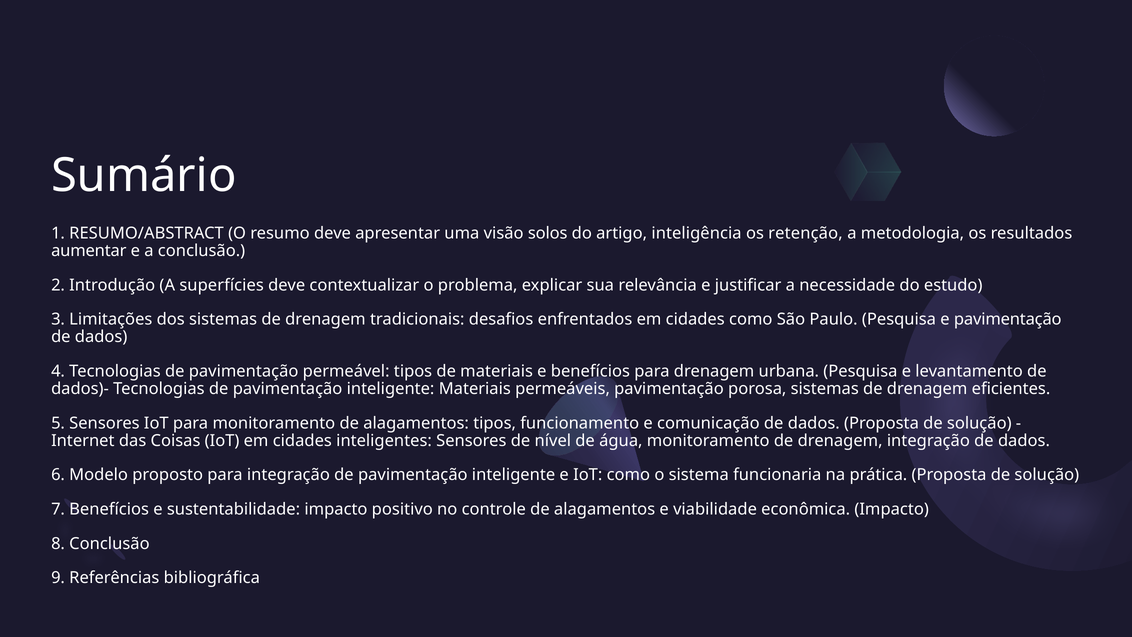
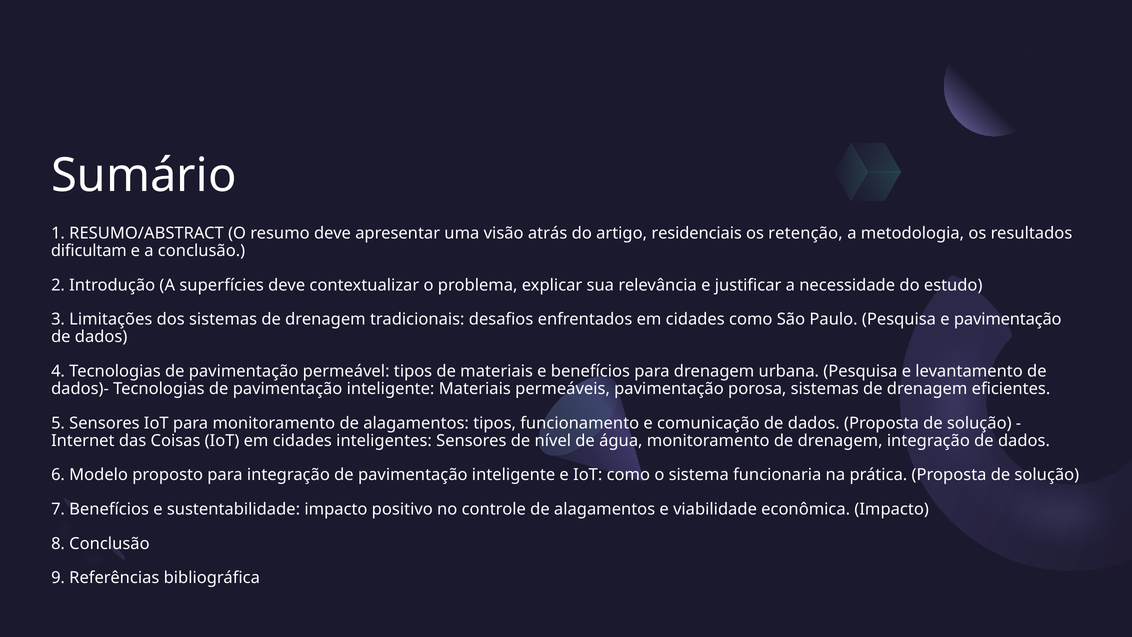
solos: solos -> atrás (548, 233)
inteligência: inteligência -> residenciais (697, 233)
aumentar: aumentar -> dificultam (89, 251)
